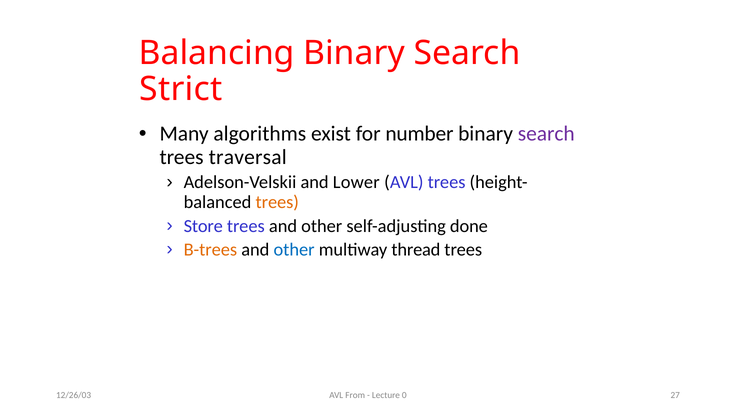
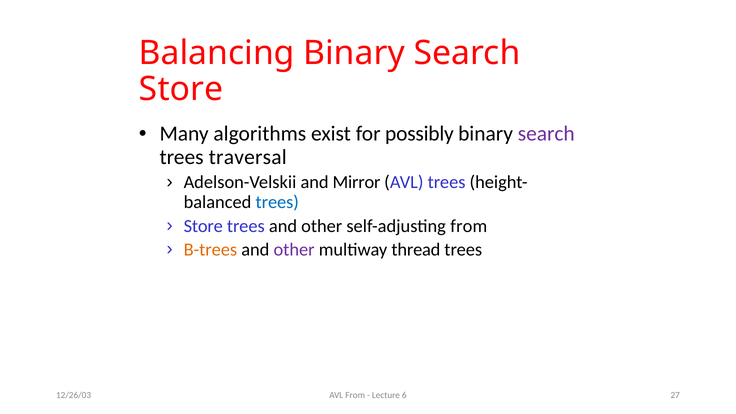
Strict: Strict -> Store (181, 89)
number: number -> possibly (419, 134)
Lower: Lower -> Mirror (356, 182)
trees colour: orange -> blue (277, 202)
self-adjusting done: done -> from (469, 226)
other colour: blue -> purple (294, 250)
0: 0 -> 6 (404, 395)
